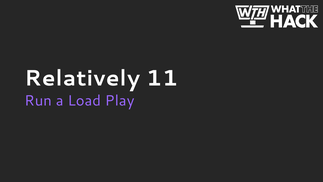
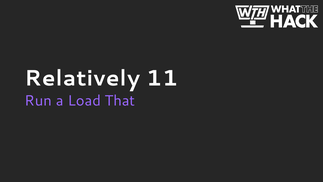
Play: Play -> That (120, 101)
